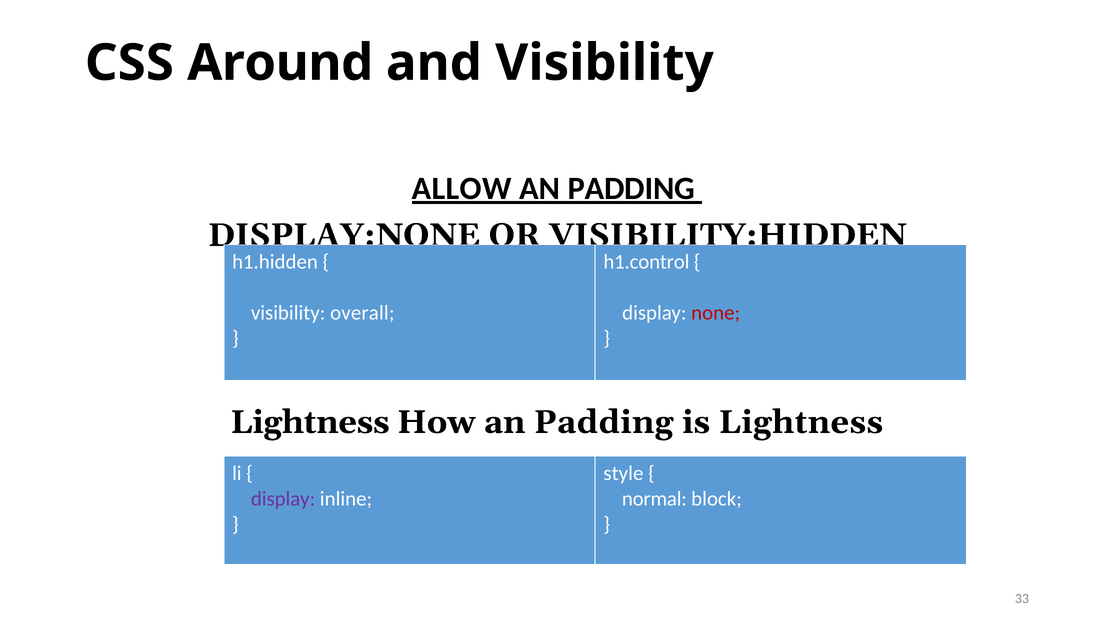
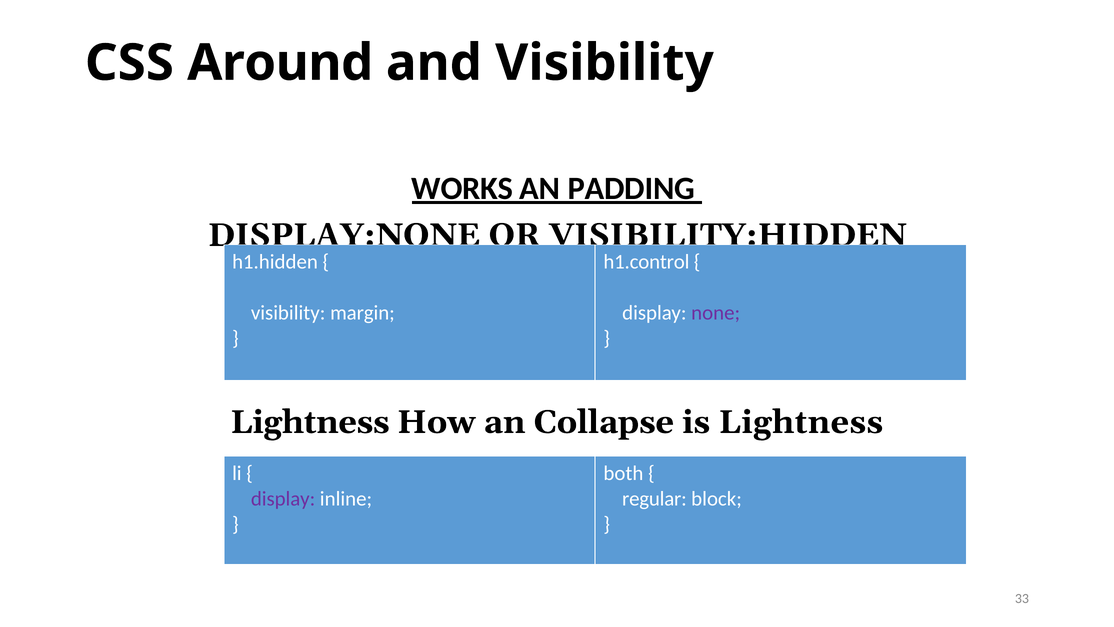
ALLOW: ALLOW -> WORKS (462, 188)
overall: overall -> margin (362, 313)
none colour: red -> purple (716, 313)
How an Padding: Padding -> Collapse (604, 422)
style: style -> both (623, 473)
normal: normal -> regular (654, 498)
